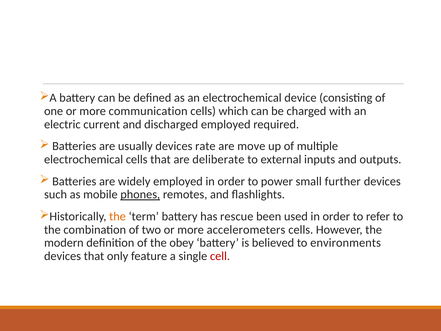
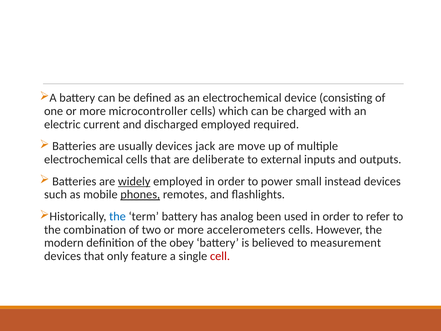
communication: communication -> microcontroller (148, 111)
rate: rate -> jack (205, 146)
widely underline: none -> present (134, 181)
further: further -> instead (343, 181)
the colour: orange -> blue (118, 216)
rescue: rescue -> analog (237, 216)
environments: environments -> measurement (346, 243)
